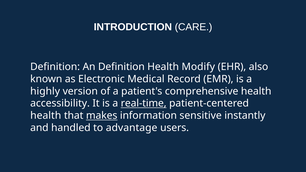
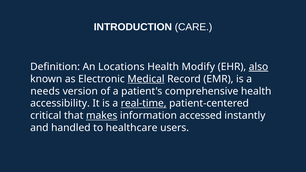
An Definition: Definition -> Locations (121, 67)
also underline: none -> present (259, 67)
Medical underline: none -> present (146, 79)
highly: highly -> needs (45, 91)
health: health -> critical (46, 116)
sensitive: sensitive -> accessed (201, 116)
advantage: advantage -> healthcare (132, 128)
